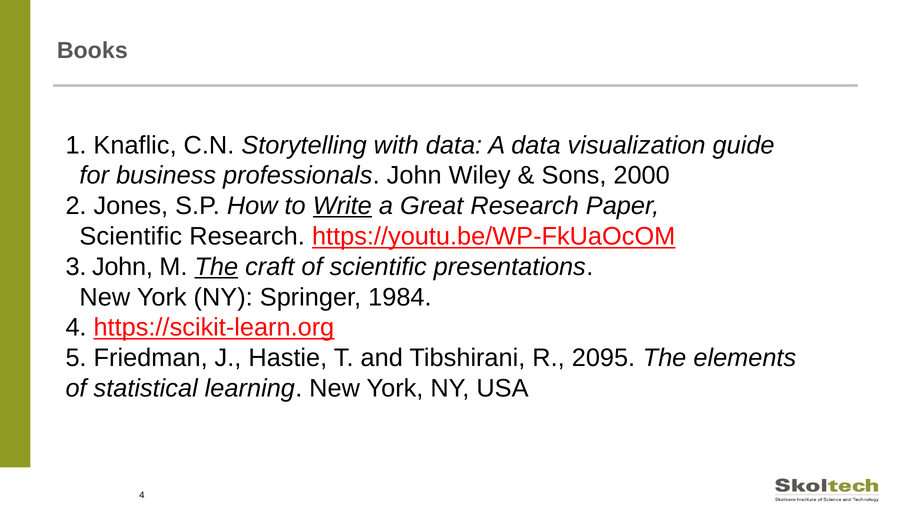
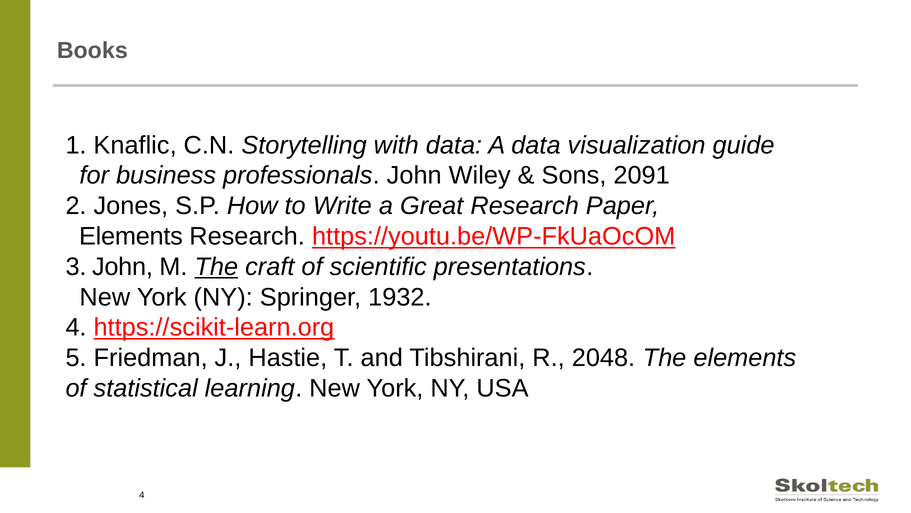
2000: 2000 -> 2091 (642, 175)
Write underline: present -> none (342, 206)
Scientific: Scientific -> Elements (131, 236)
1984: 1984 -> 1932 (400, 297)
2095: 2095 -> 2048 (603, 358)
